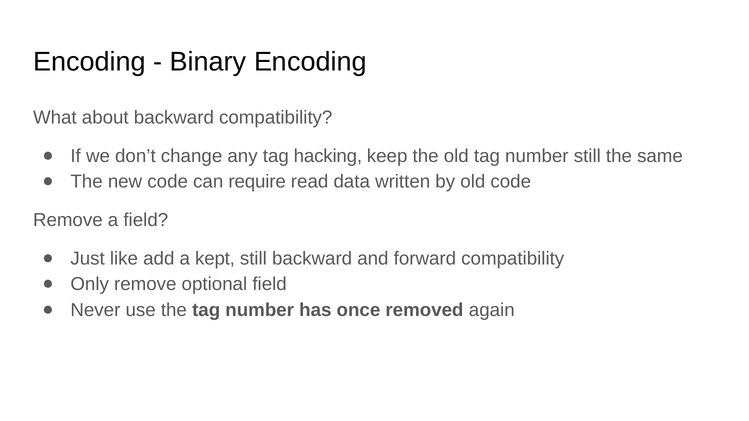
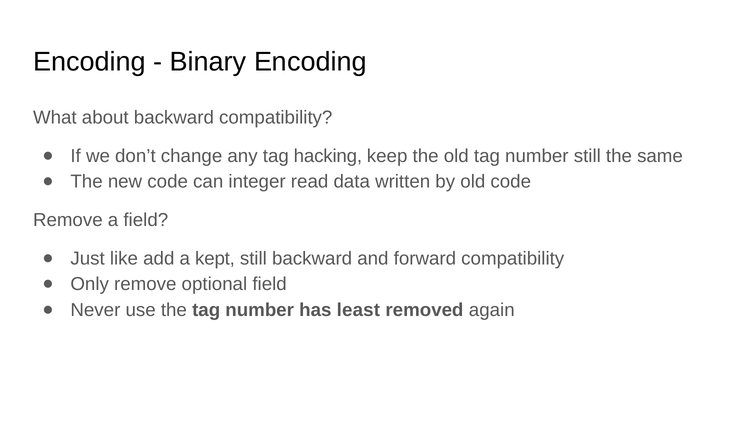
require: require -> integer (257, 182)
once: once -> least (358, 310)
